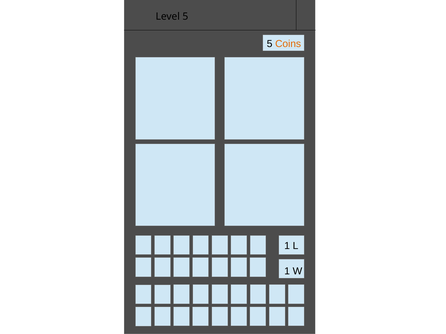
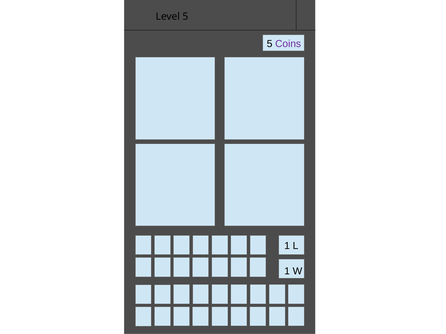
Coins colour: orange -> purple (288, 44)
